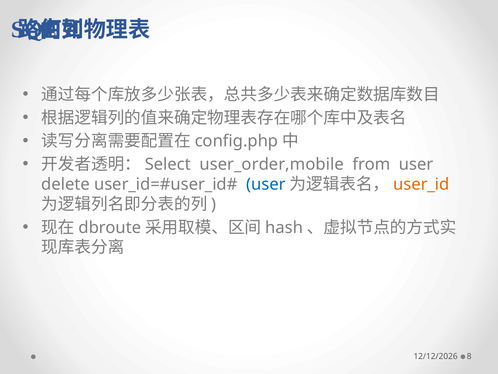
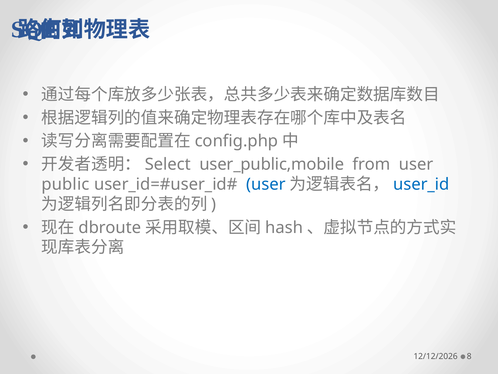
user_order,mobile: user_order,mobile -> user_public,mobile (272, 164)
delete: delete -> public (65, 184)
user_id colour: orange -> blue (421, 184)
